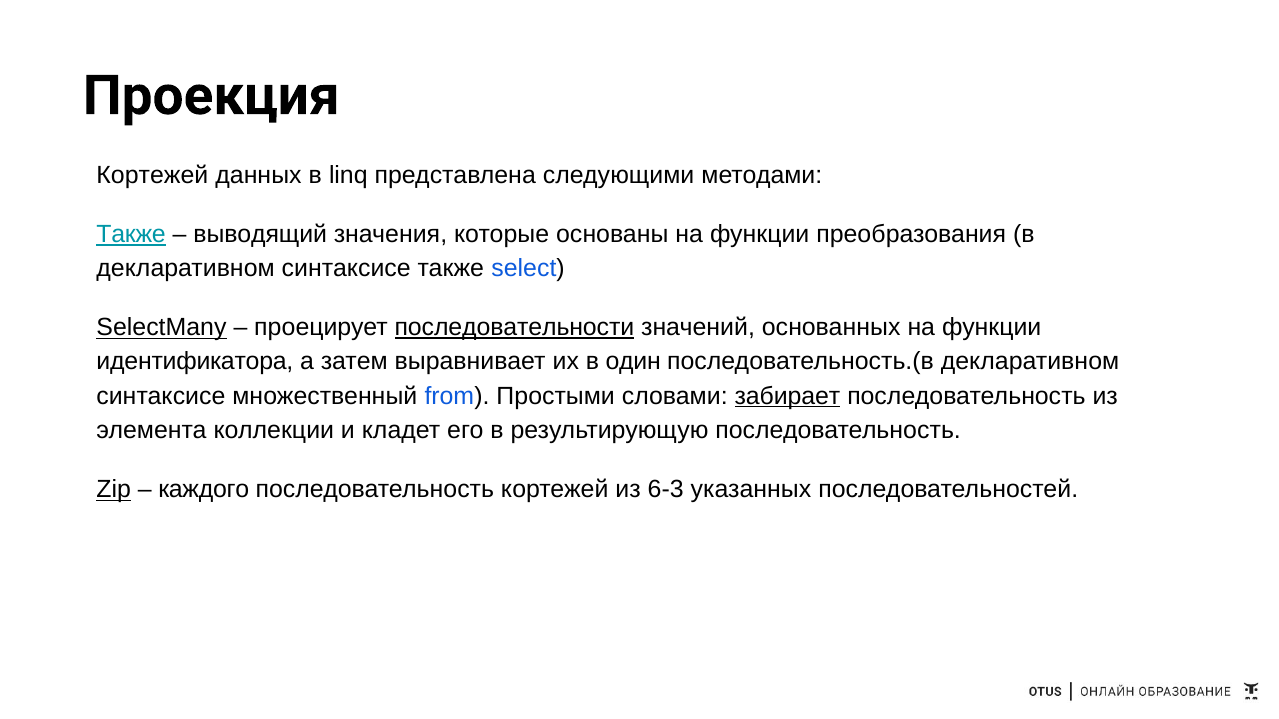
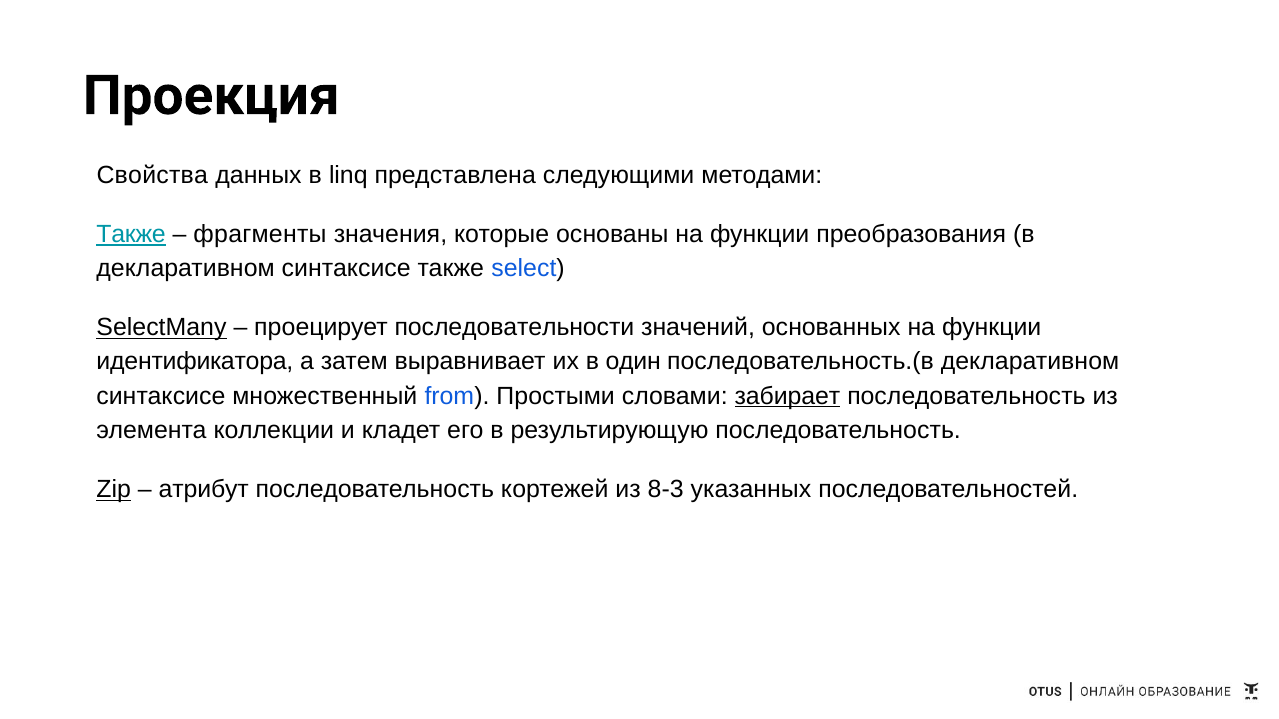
Кортежей: Кортежей -> Свойства (152, 175)
выводящий: выводящий -> фрагменты (260, 234)
последовательности underline: present -> none (514, 328)
каждого: каждого -> атрибут (204, 490)
6-3: 6-3 -> 8-3 (666, 490)
